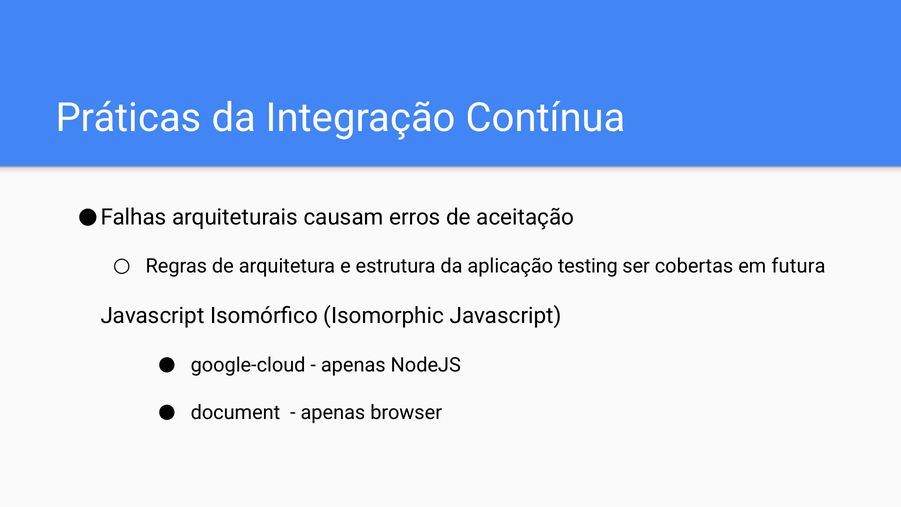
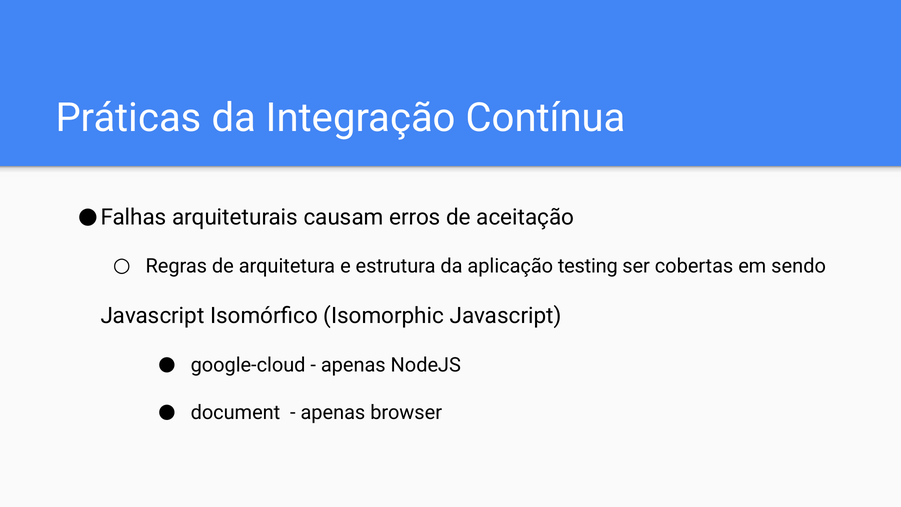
futura: futura -> sendo (799, 266)
